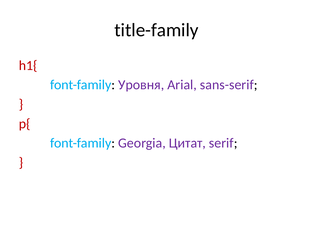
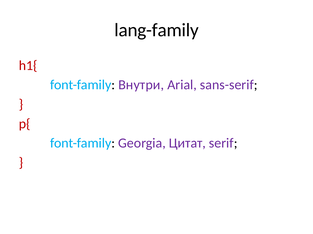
title-family: title-family -> lang-family (157, 30)
Уровня: Уровня -> Внутри (141, 85)
